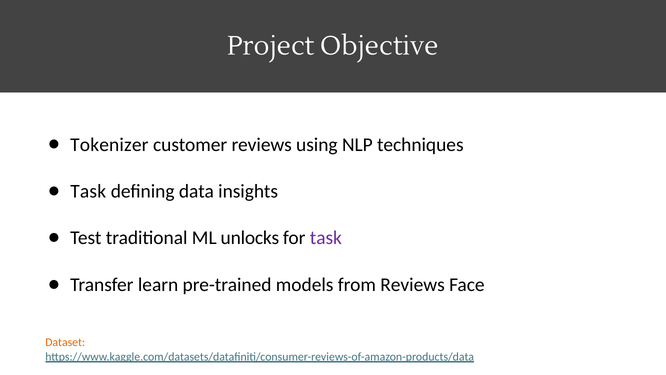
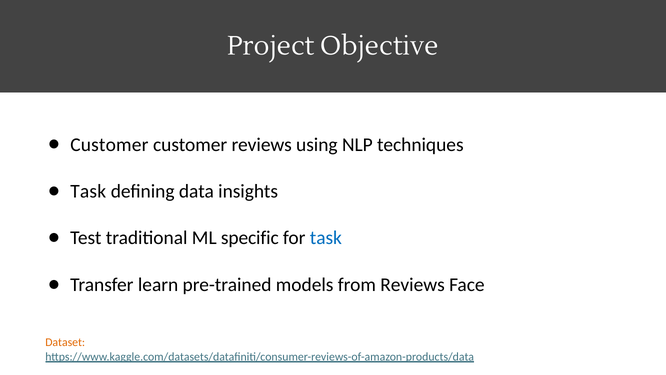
Tokenizer: Tokenizer -> Customer (109, 145)
unlocks: unlocks -> specific (250, 238)
task colour: purple -> blue (326, 238)
